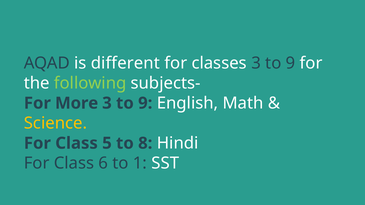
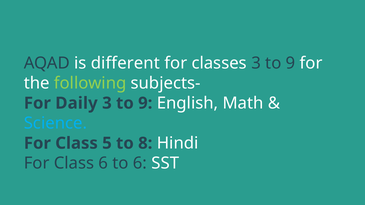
More: More -> Daily (76, 103)
Science colour: yellow -> light blue (55, 123)
to 1: 1 -> 6 (140, 163)
